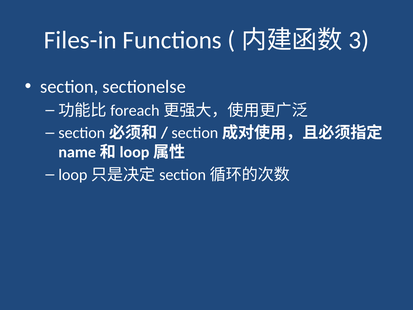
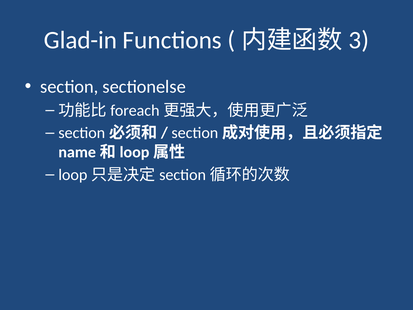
Files-in: Files-in -> Glad-in (80, 40)
